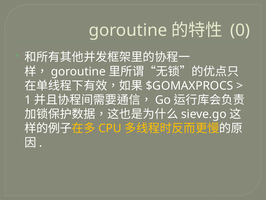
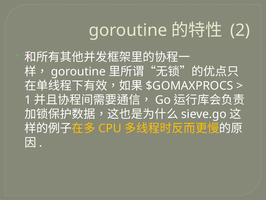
0: 0 -> 2 (240, 30)
